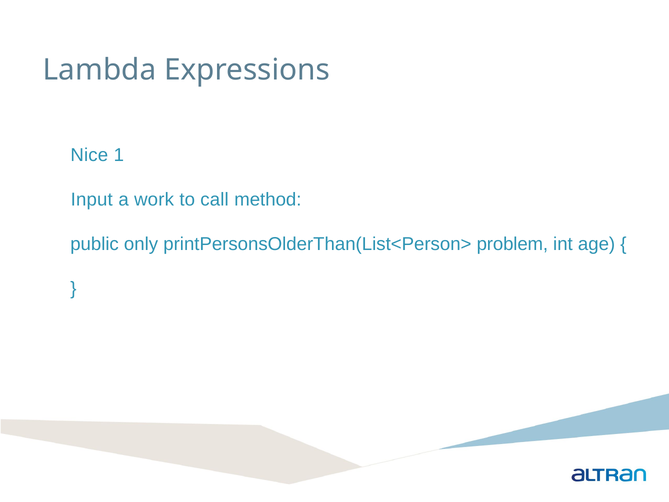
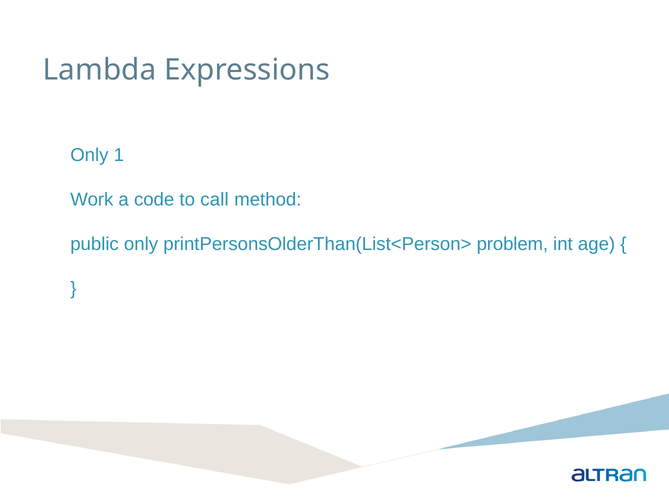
Nice: Nice -> Only (89, 155)
Input: Input -> Work (92, 199)
work: work -> code (154, 199)
